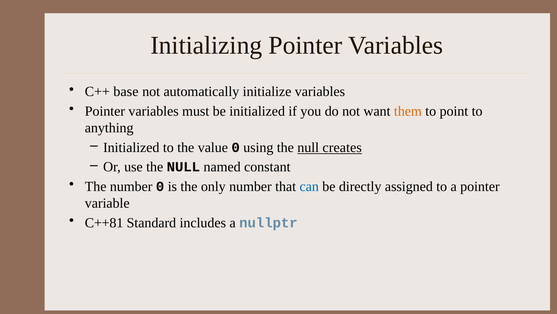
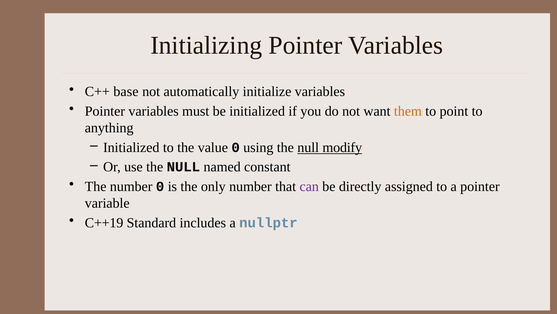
creates: creates -> modify (342, 147)
can colour: blue -> purple (309, 186)
C++81: C++81 -> C++19 (104, 222)
